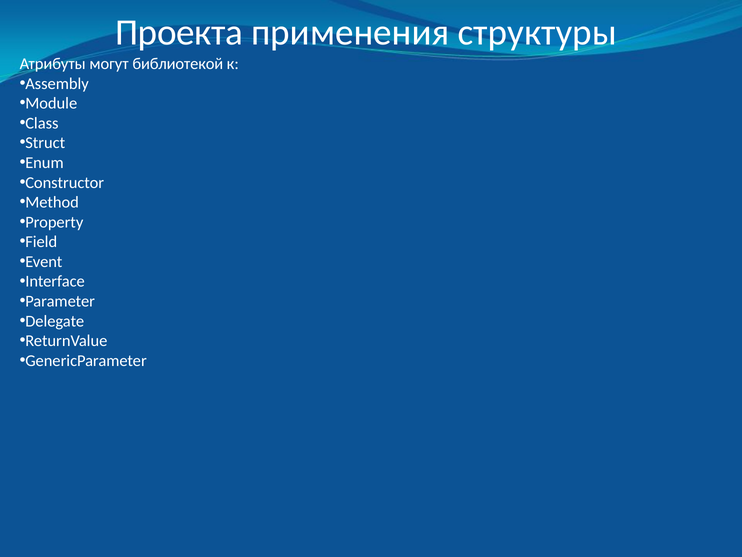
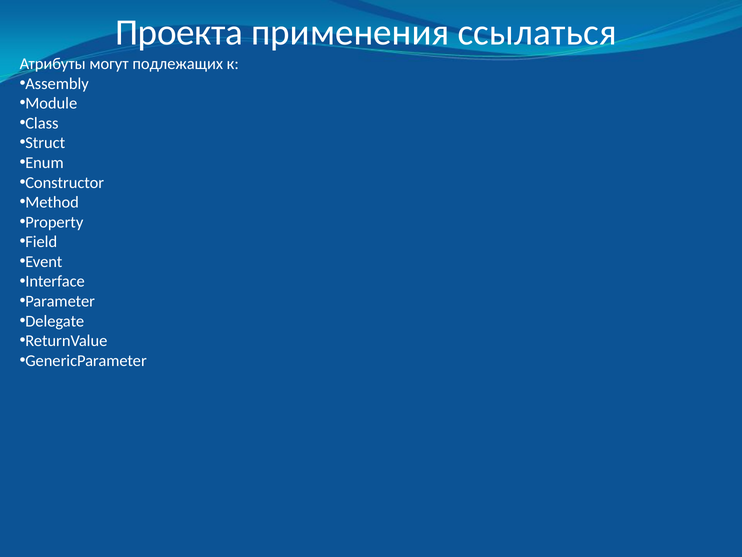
структуры: структуры -> ссылаться (537, 33)
библиотекой: библиотекой -> подлежащих (178, 64)
